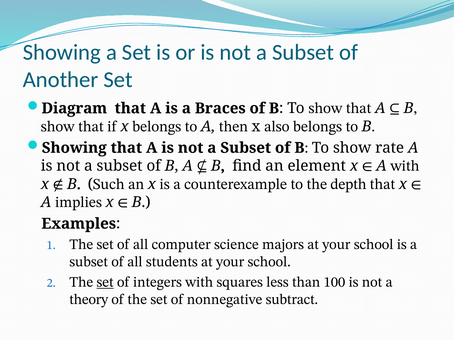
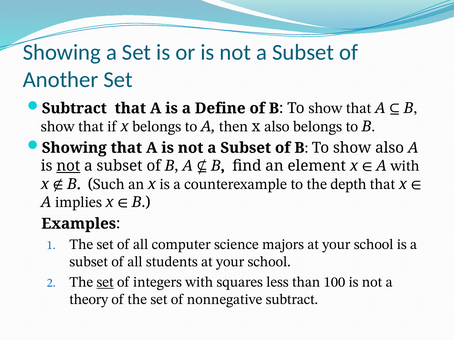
Diagram: Diagram -> Subtract (74, 108)
Braces: Braces -> Define (220, 108)
rate: rate -> also (390, 148)
not underline: none -> present (68, 166)
